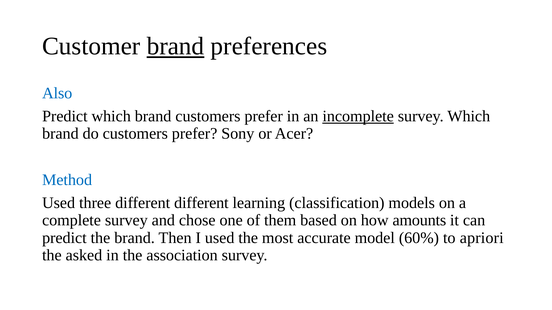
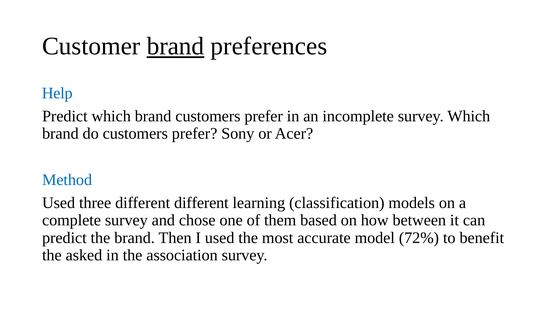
Also: Also -> Help (57, 93)
incomplete underline: present -> none (358, 116)
amounts: amounts -> between (419, 221)
60%: 60% -> 72% (419, 238)
apriori: apriori -> benefit (482, 238)
